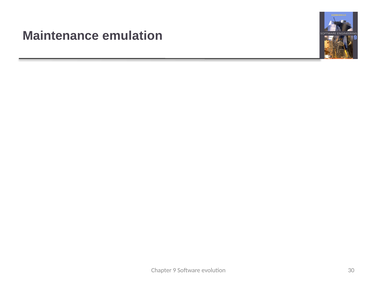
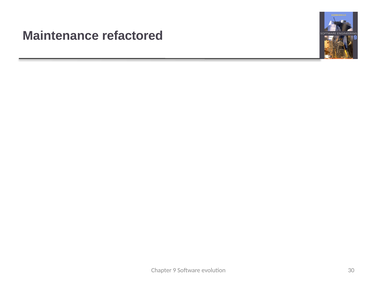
emulation: emulation -> refactored (133, 36)
